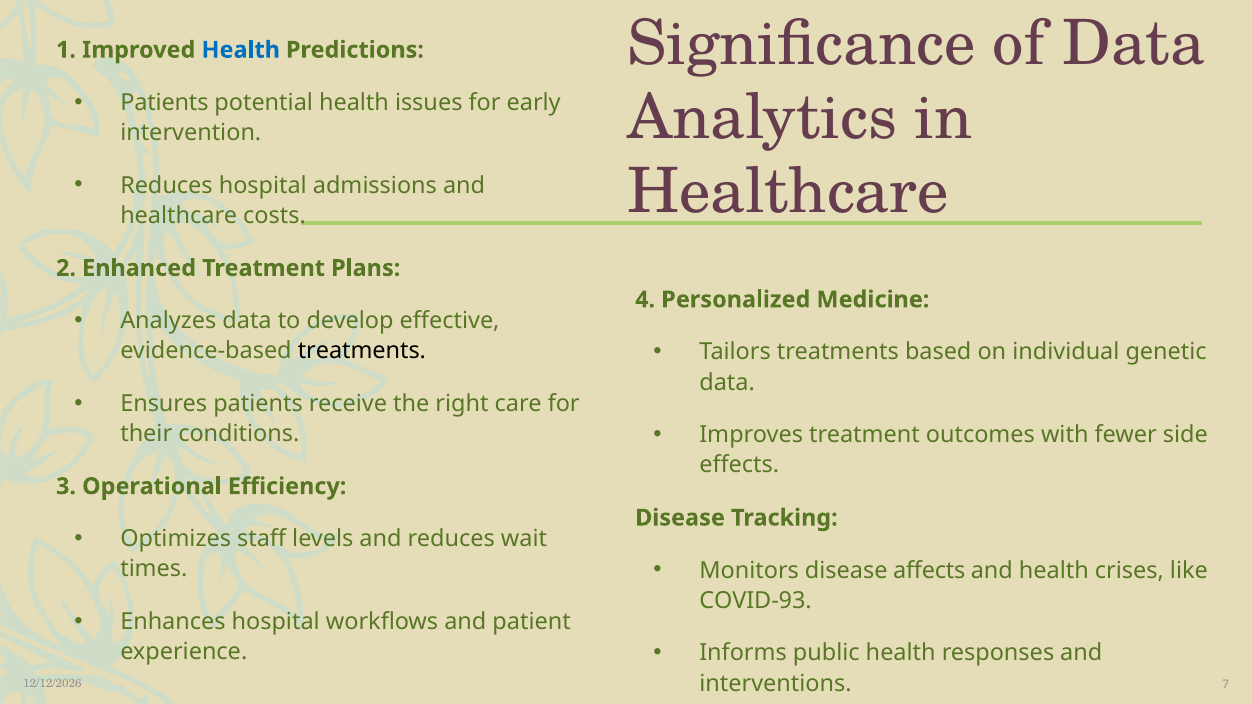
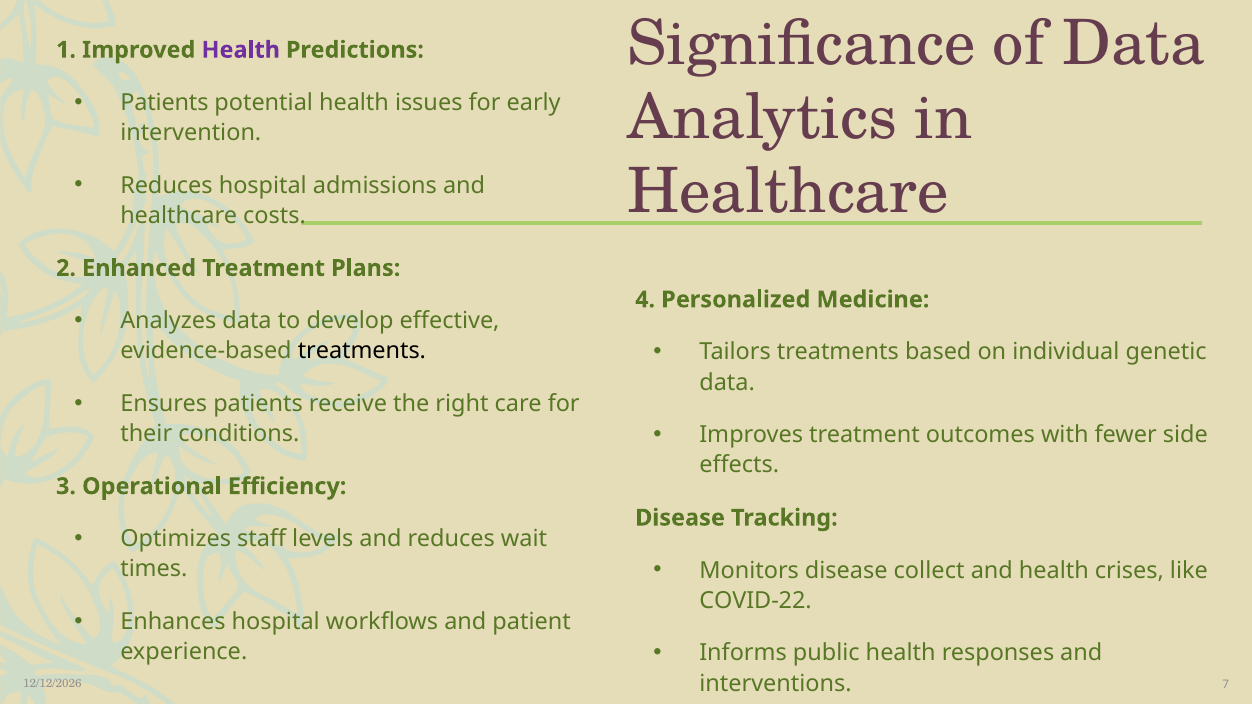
Health colour: blue -> purple (241, 50)
affects: affects -> collect (929, 571)
COVID-93: COVID-93 -> COVID-22 (756, 601)
